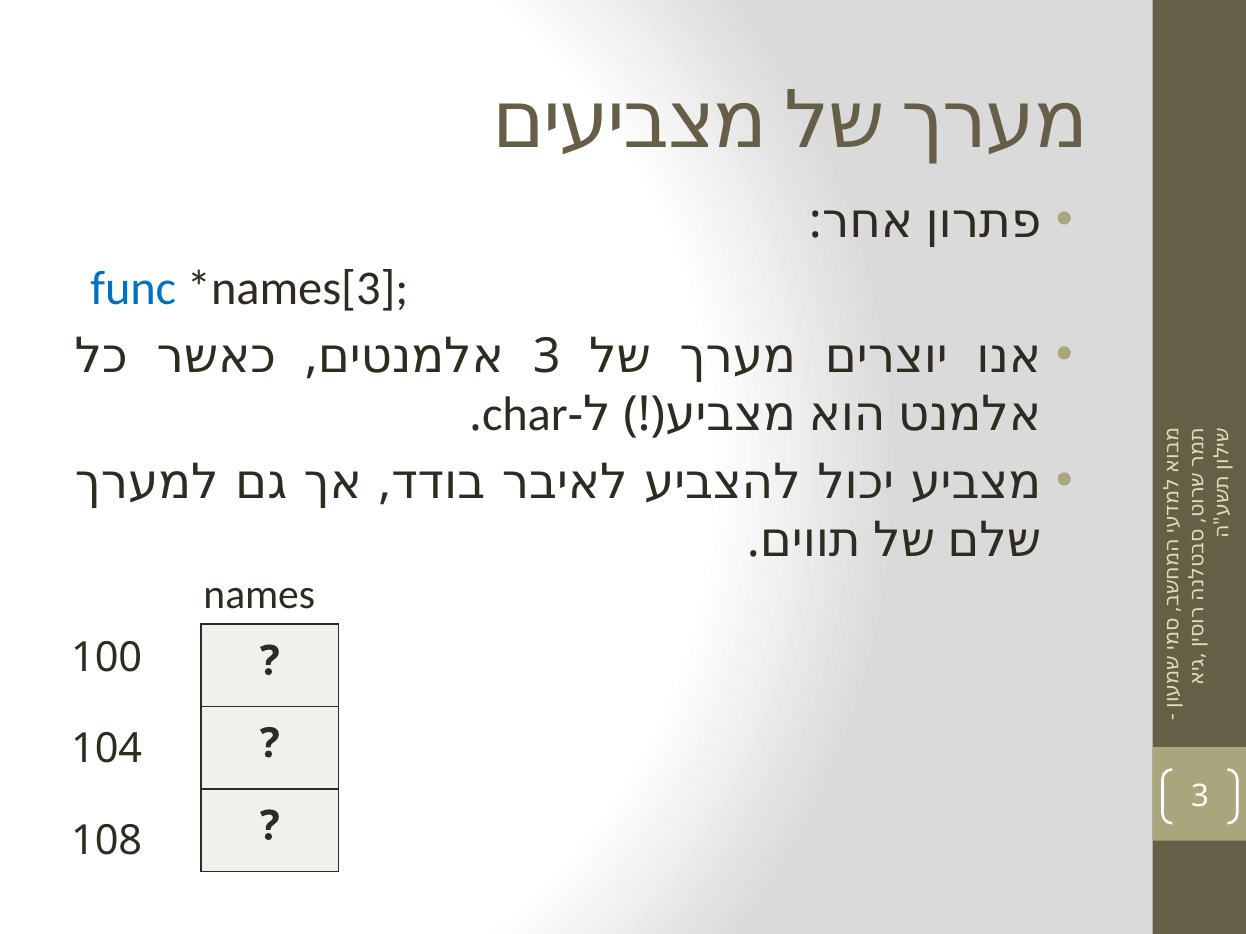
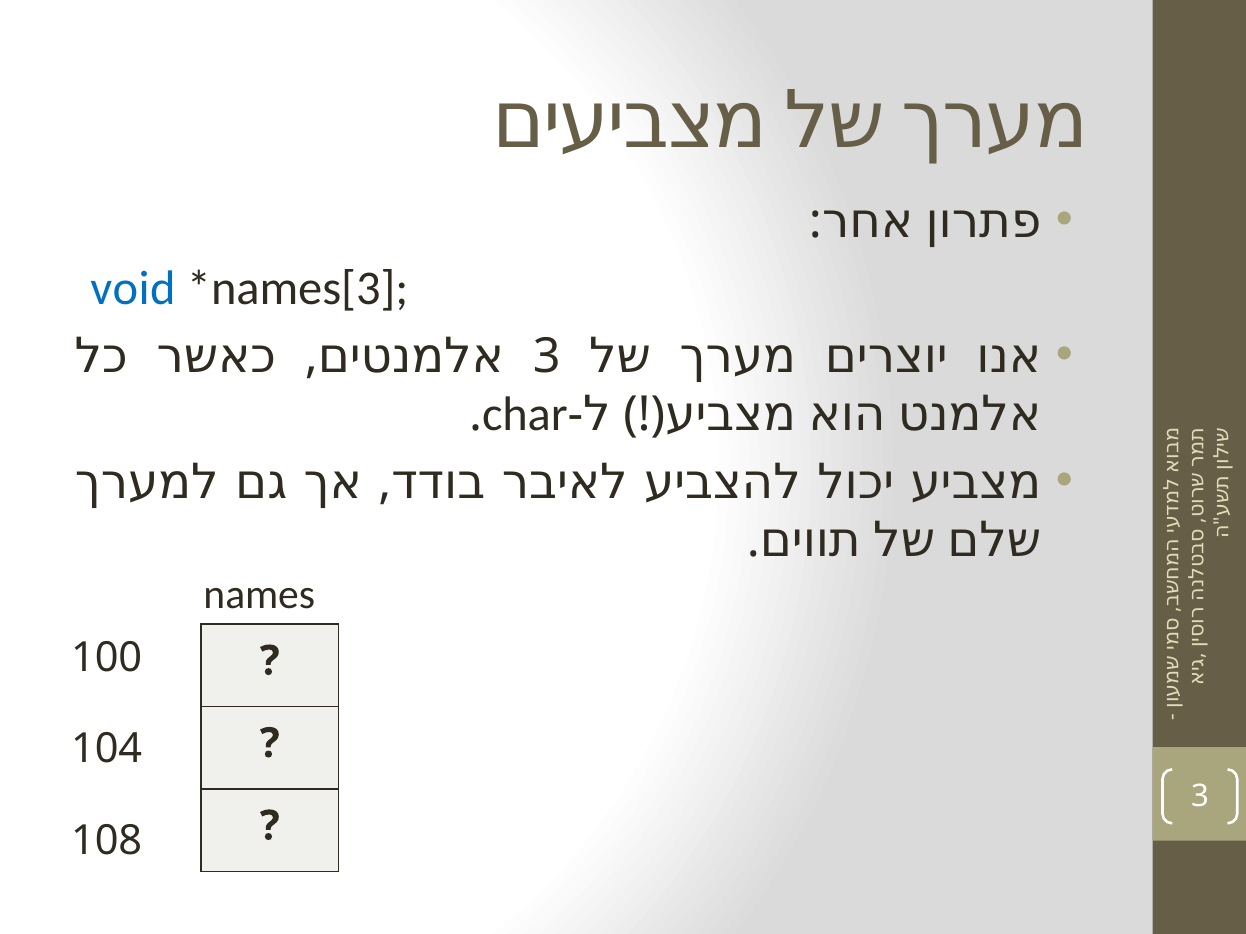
func: func -> void (133, 289)
